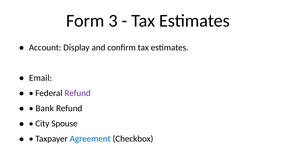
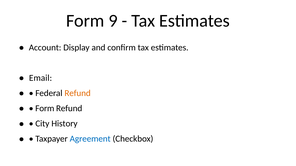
3: 3 -> 9 (113, 21)
Refund colour: purple -> orange (78, 93)
Bank: Bank -> Form (45, 109)
Spouse: Spouse -> History (64, 124)
